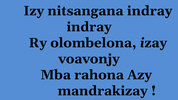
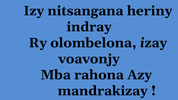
nitsangana indray: indray -> heriny (150, 11)
